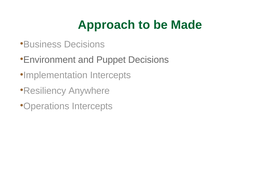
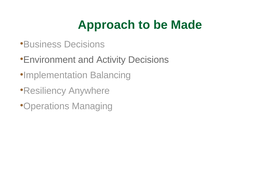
Puppet: Puppet -> Activity (111, 60)
Implementation Intercepts: Intercepts -> Balancing (110, 75)
Operations Intercepts: Intercepts -> Managing (92, 106)
